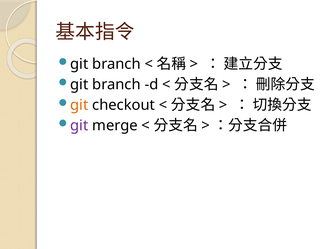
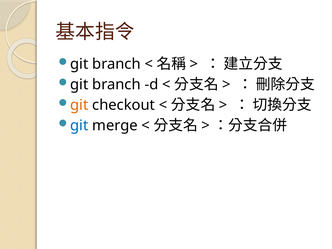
git colour: purple -> blue (79, 126)
